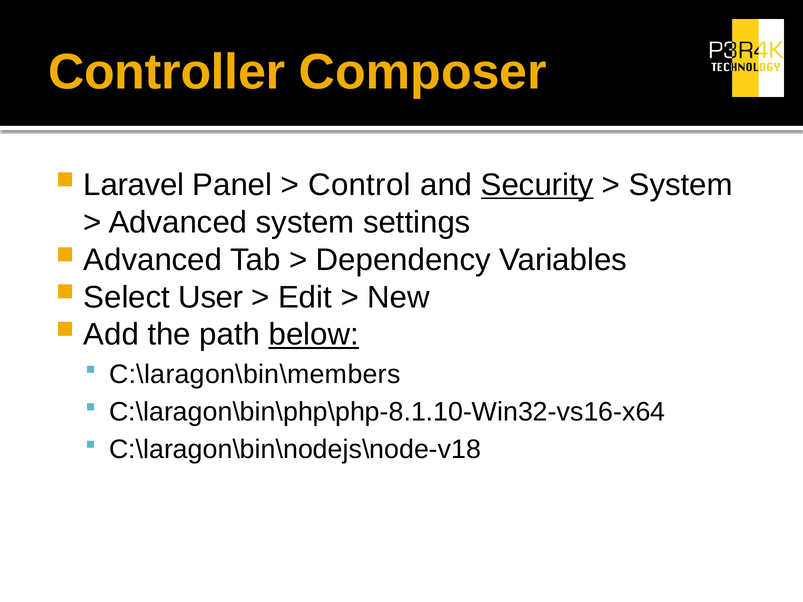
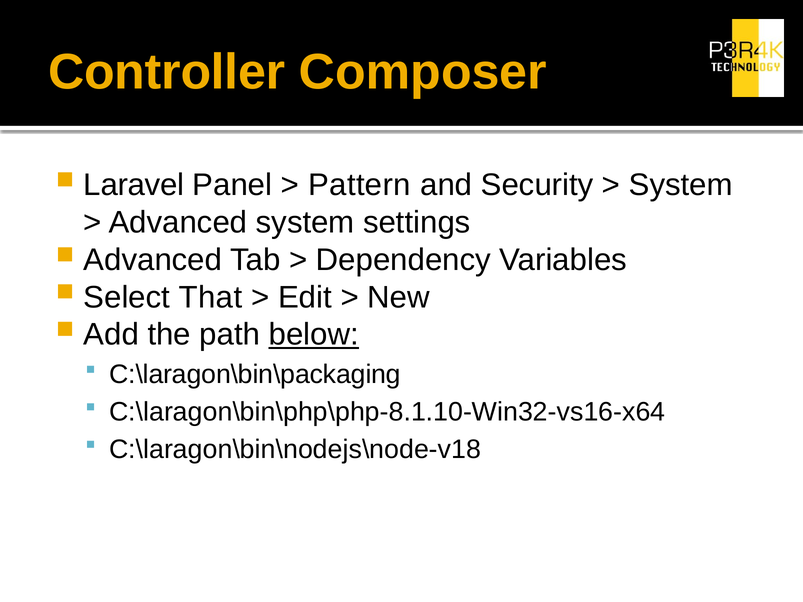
Control: Control -> Pattern (360, 185)
Security underline: present -> none (537, 185)
User: User -> That (211, 297)
C:\laragon\bin\members: C:\laragon\bin\members -> C:\laragon\bin\packaging (255, 375)
